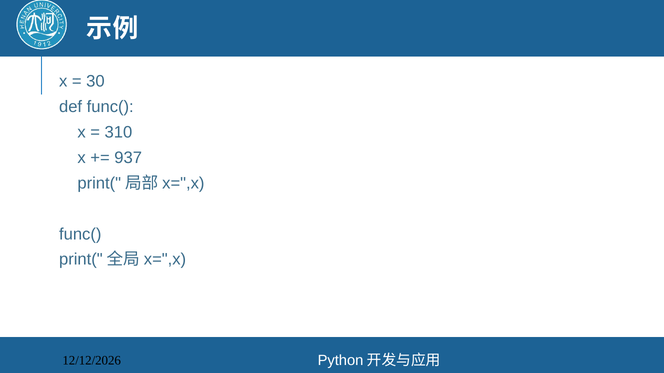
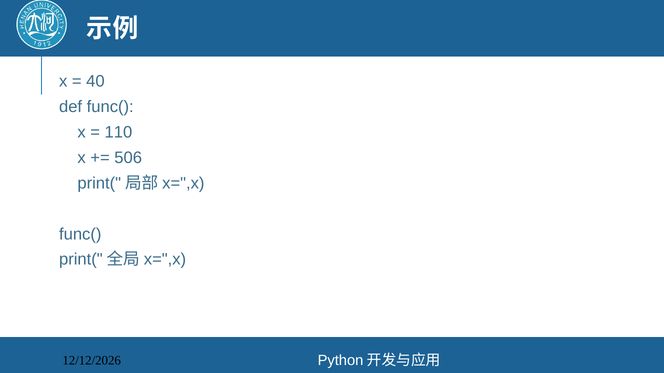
30: 30 -> 40 (95, 82)
310: 310 -> 110 (118, 133)
937: 937 -> 506 (128, 158)
